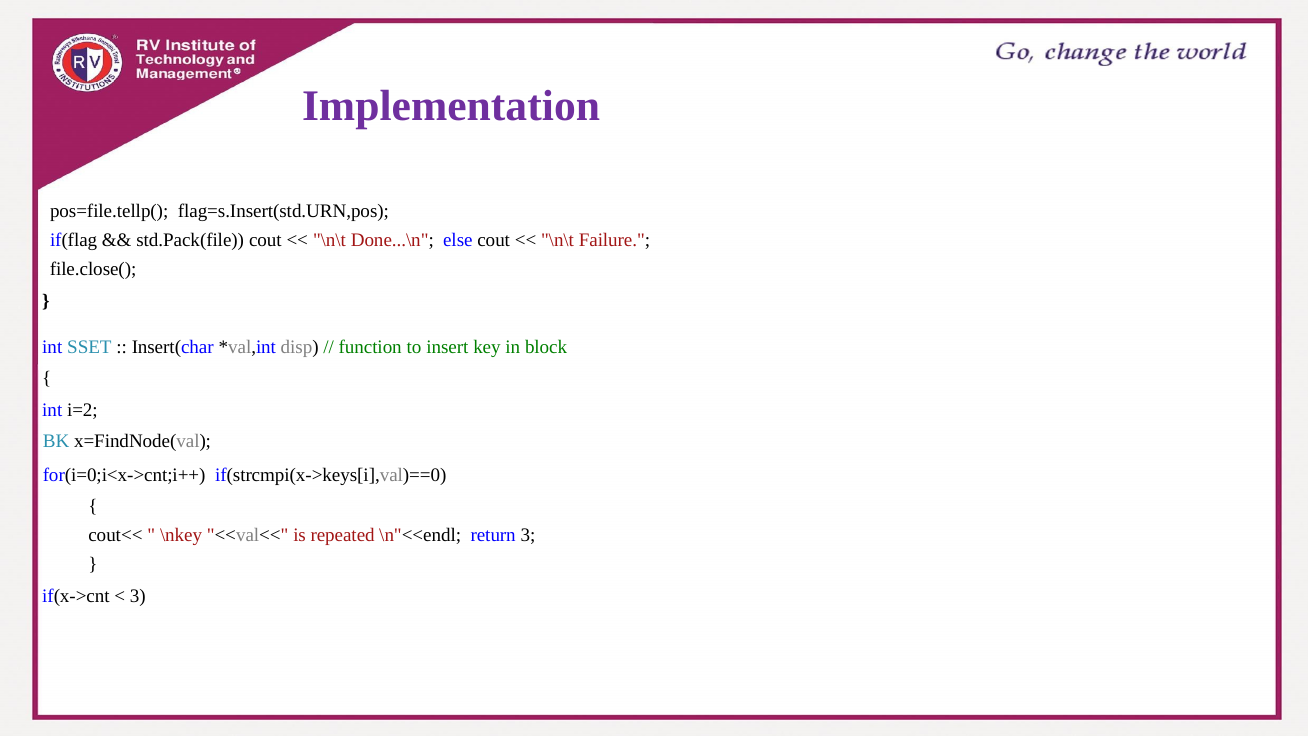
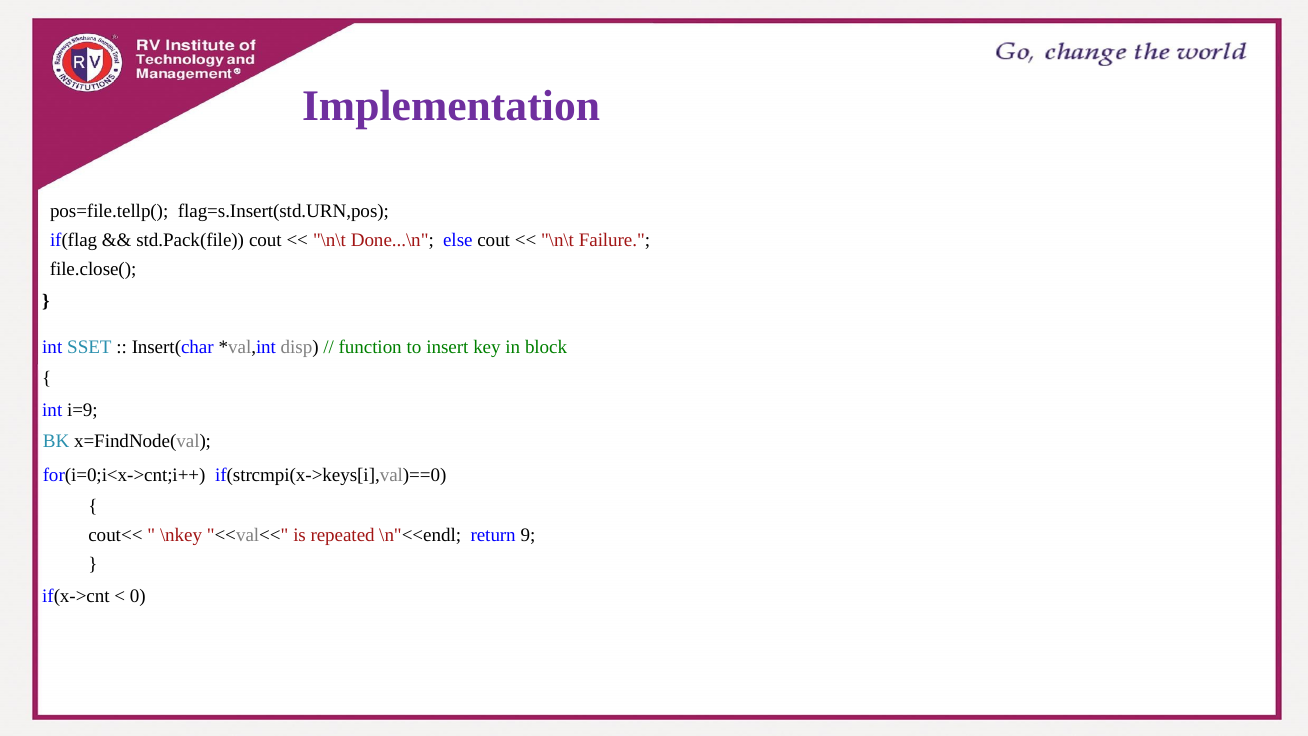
i=2: i=2 -> i=9 (82, 410)
return 3: 3 -> 9 (528, 535)
3: 3 -> 0 (138, 596)
